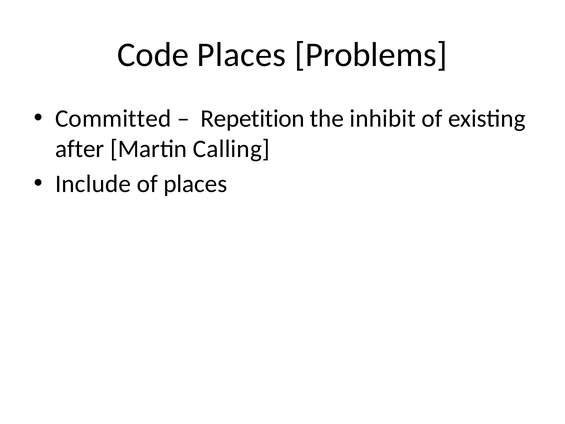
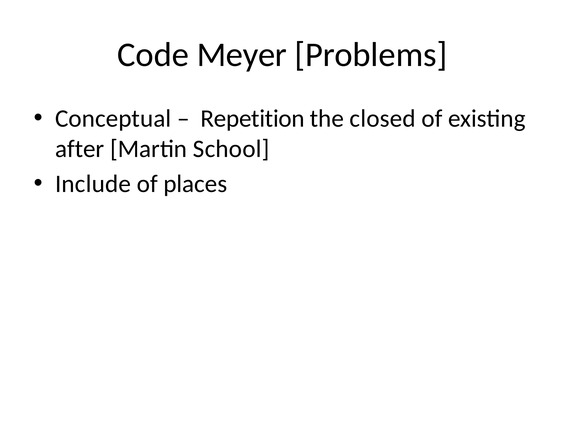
Code Places: Places -> Meyer (242, 55)
Committed: Committed -> Conceptual (113, 119)
inhibit: inhibit -> closed (383, 119)
Calling: Calling -> School (231, 149)
